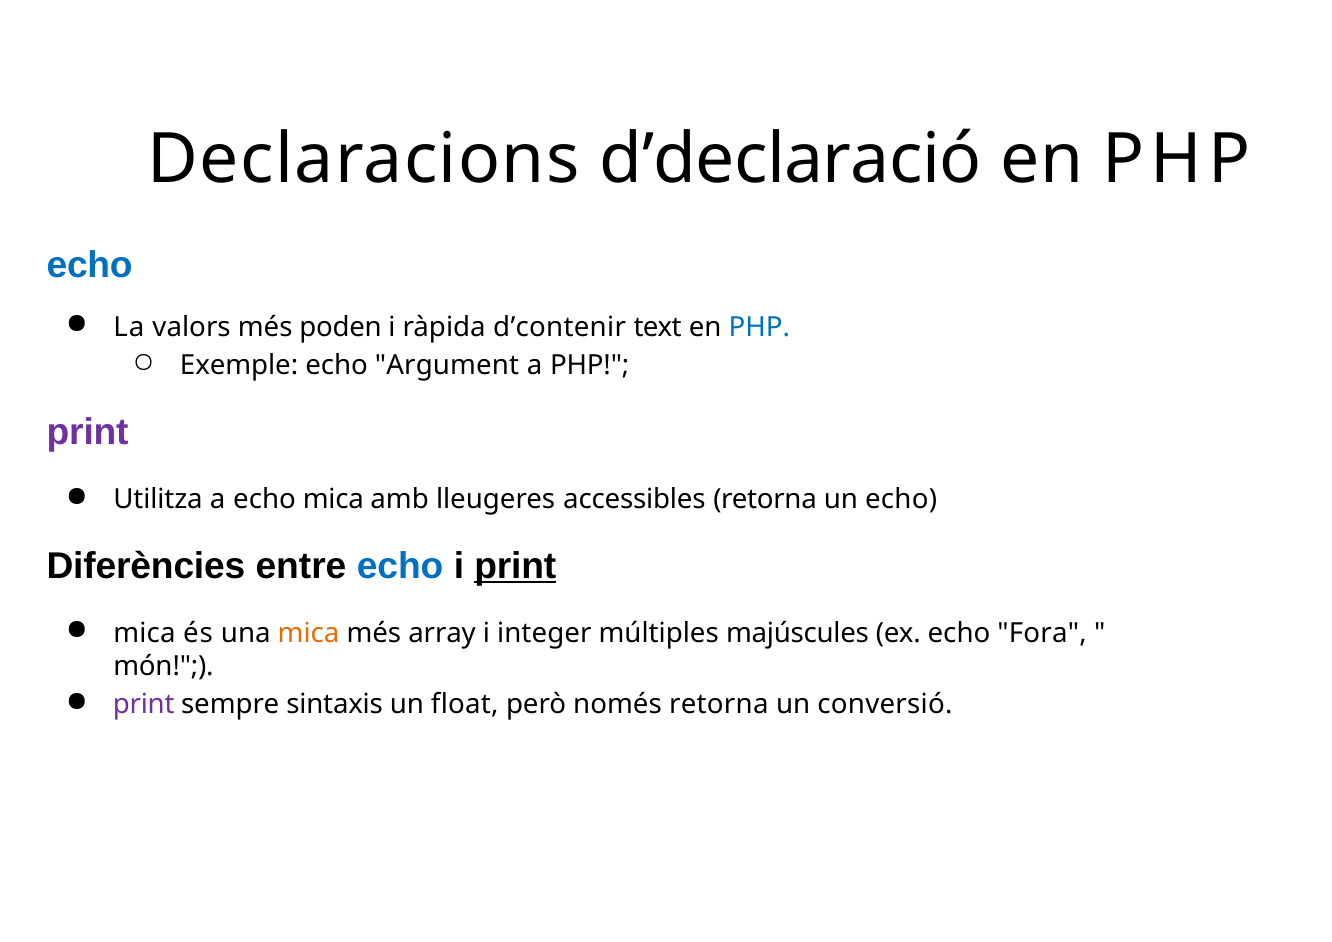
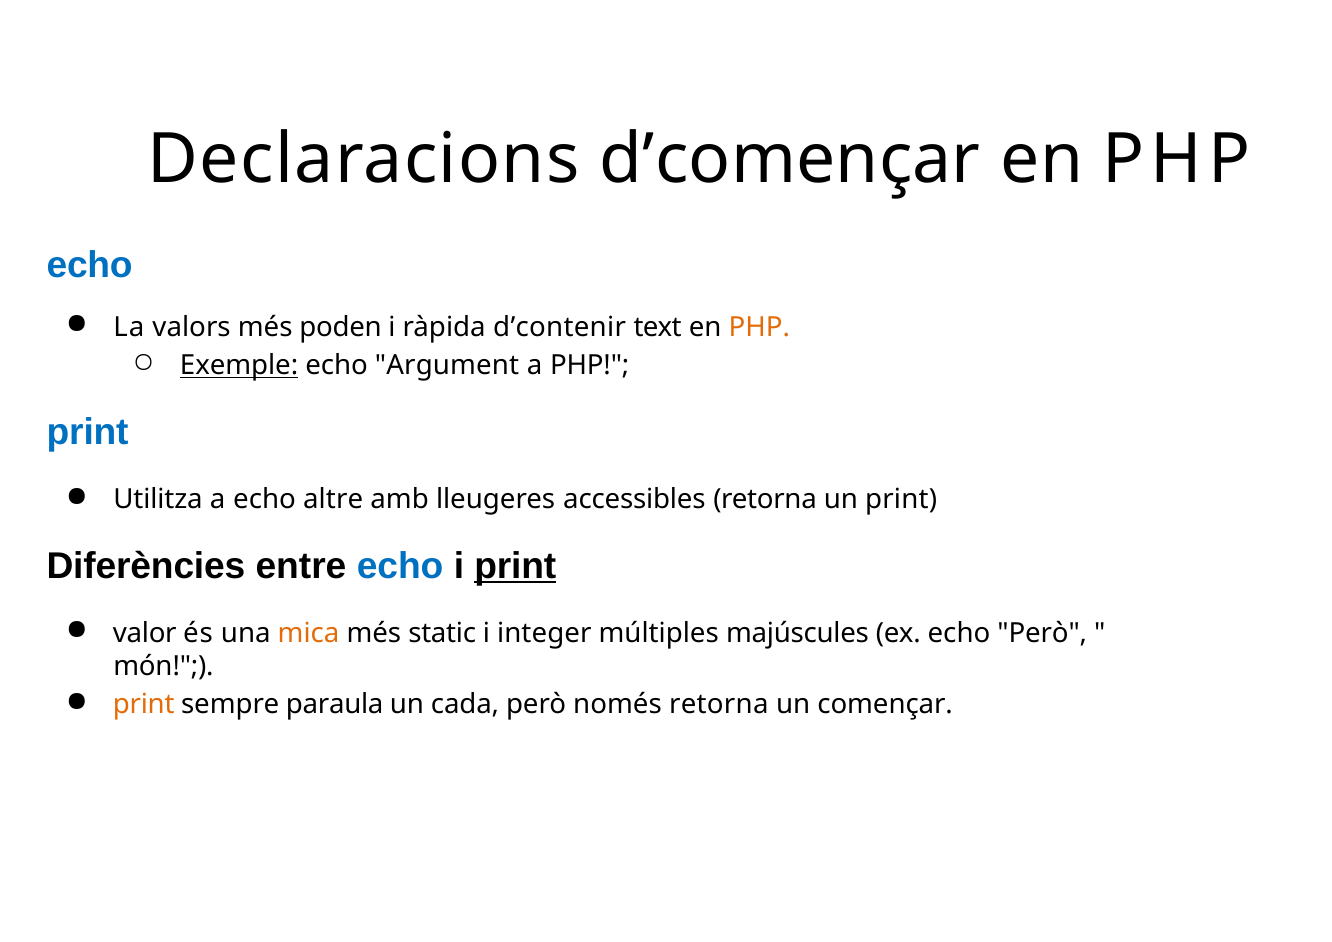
d’declaració: d’declaració -> d’començar (790, 159)
PHP colour: blue -> orange (759, 327)
Exemple underline: none -> present (239, 366)
print colour: purple -> blue (88, 432)
echo mica: mica -> altre (333, 499)
un echo: echo -> print (901, 499)
mica: mica -> valor (145, 633)
array: array -> static (442, 633)
echo Fora: Fora -> Però (1042, 633)
print colour: purple -> orange (144, 705)
sintaxis: sintaxis -> paraula (335, 705)
float: float -> cada (465, 705)
conversió: conversió -> començar (885, 705)
